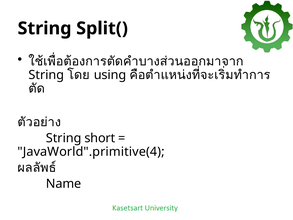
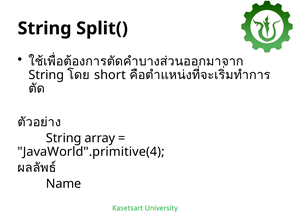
using: using -> short (110, 75)
short: short -> array (100, 138)
